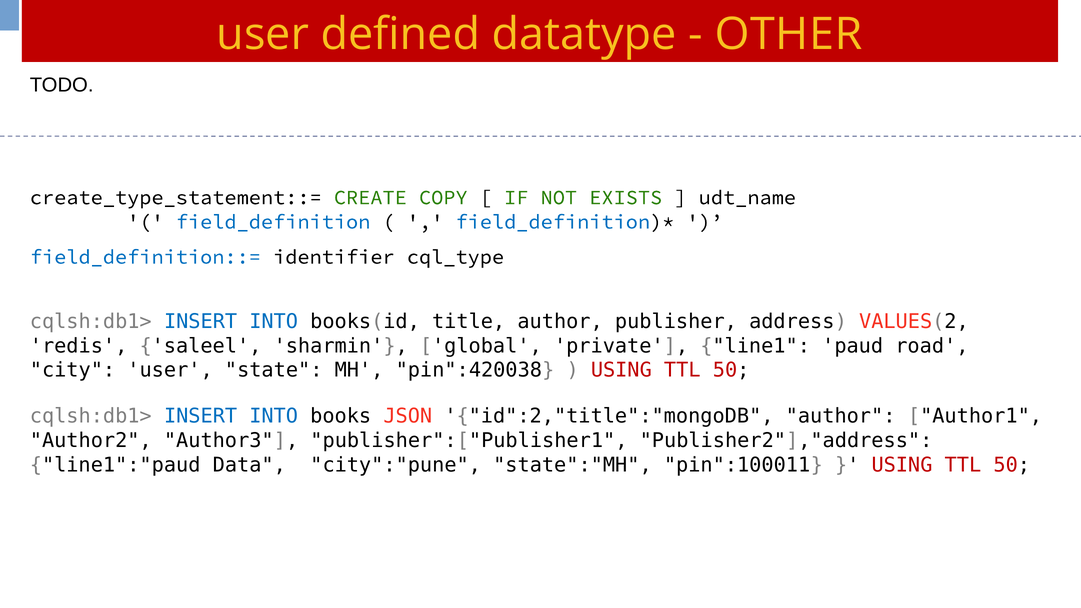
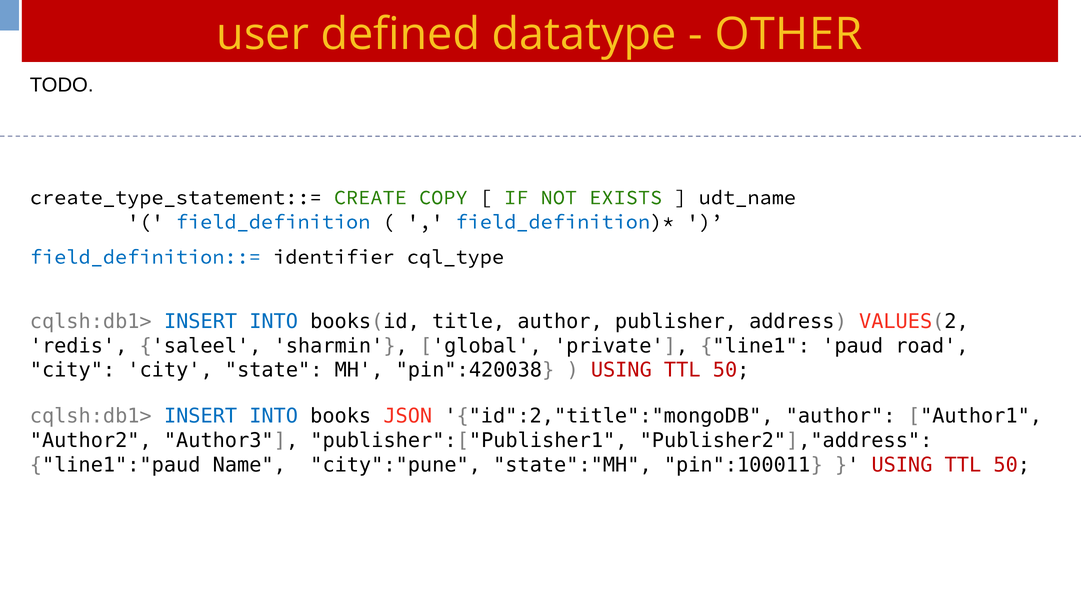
city user: user -> city (170, 370)
Data: Data -> Name (249, 465)
